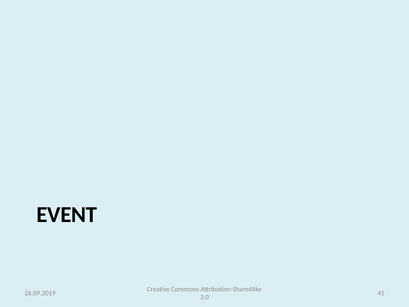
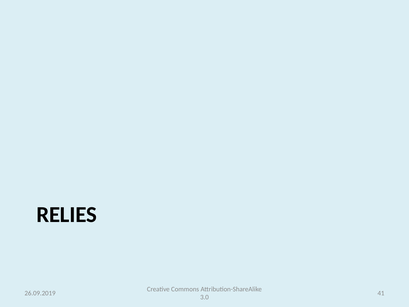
EVENT: EVENT -> RELIES (67, 214)
